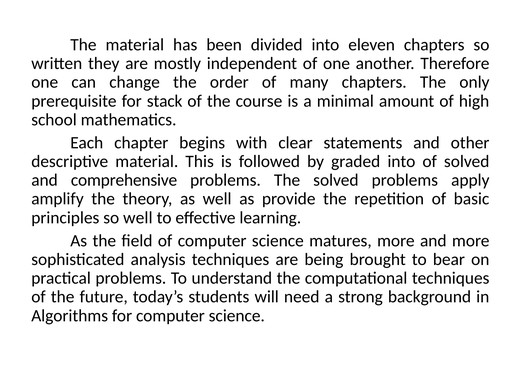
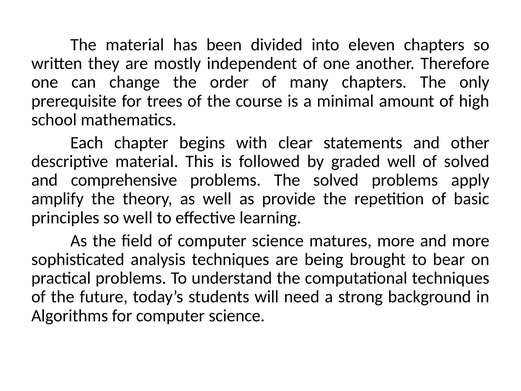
stack: stack -> trees (165, 101)
graded into: into -> well (401, 161)
